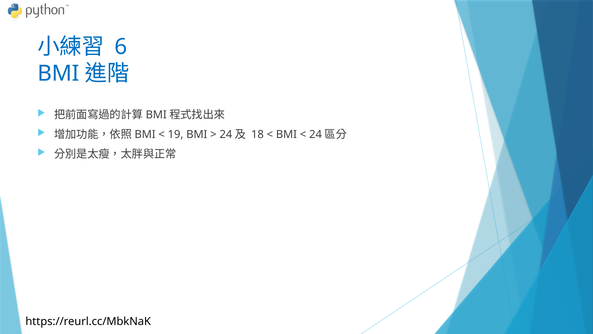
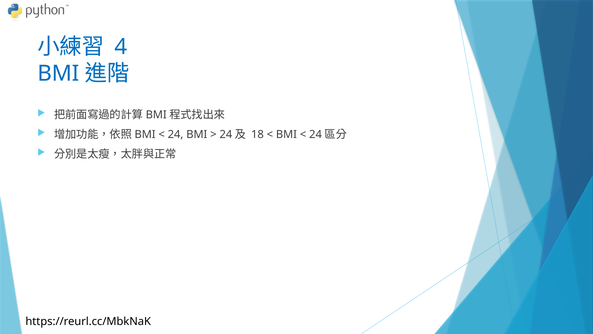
6: 6 -> 4 (121, 47)
19: 19 -> 24 (176, 134)
